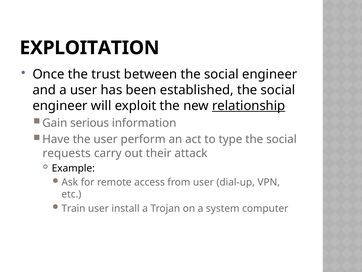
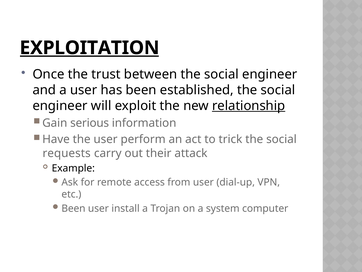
EXPLOITATION underline: none -> present (89, 48)
type: type -> trick (230, 139)
Train: Train -> Been (73, 208)
